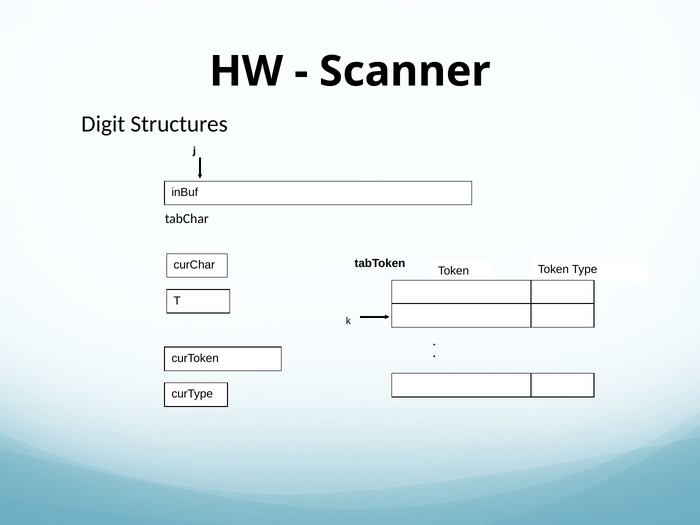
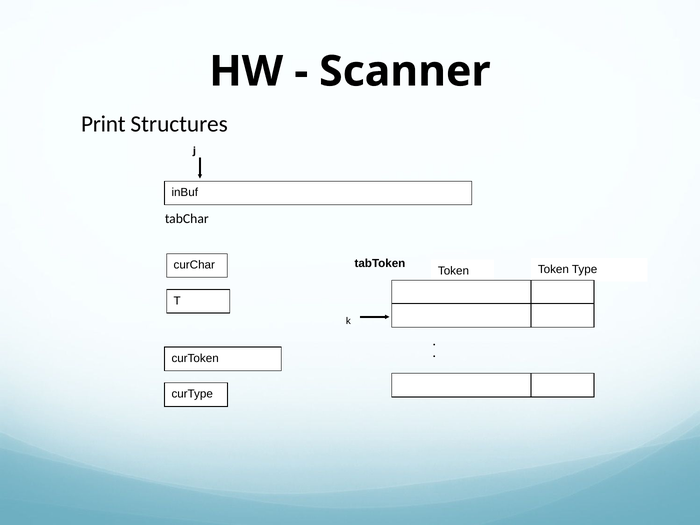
Digit: Digit -> Print (103, 124)
